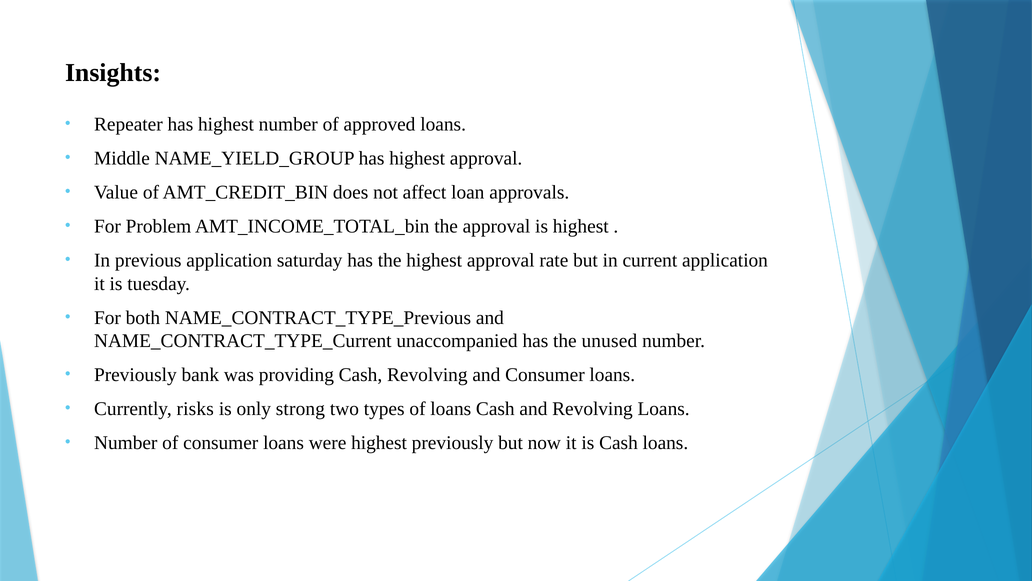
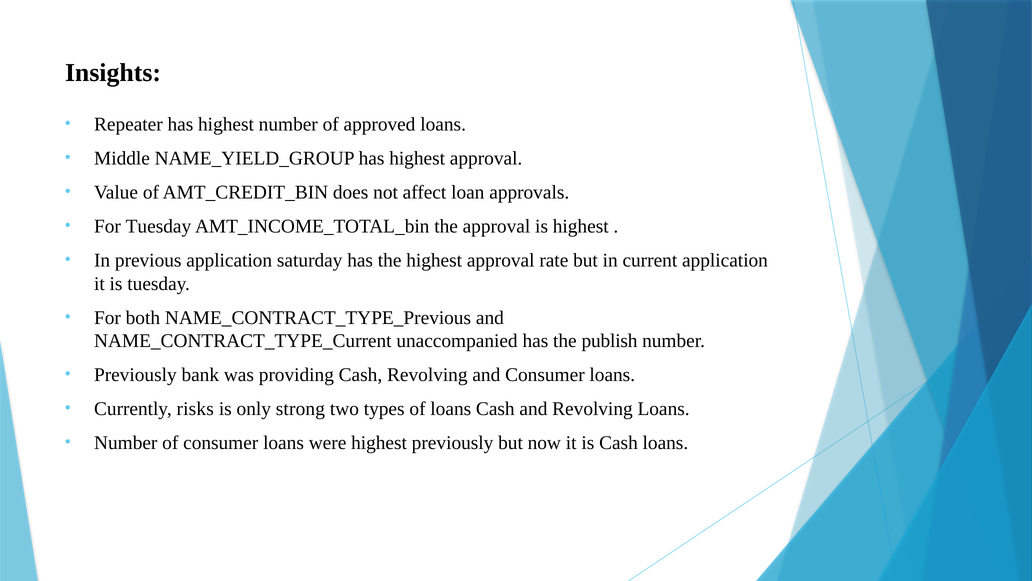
For Problem: Problem -> Tuesday (158, 226)
unused: unused -> publish (610, 341)
